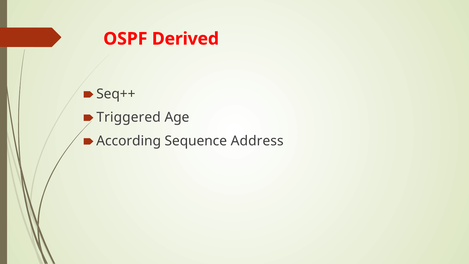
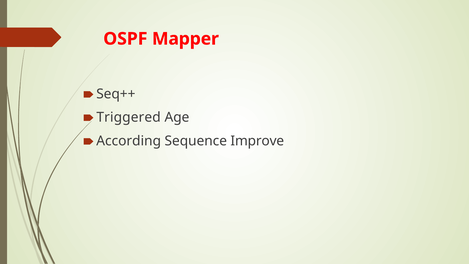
Derived: Derived -> Mapper (185, 39)
Address: Address -> Improve (257, 141)
